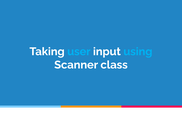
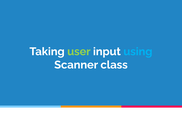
user colour: light blue -> light green (79, 52)
